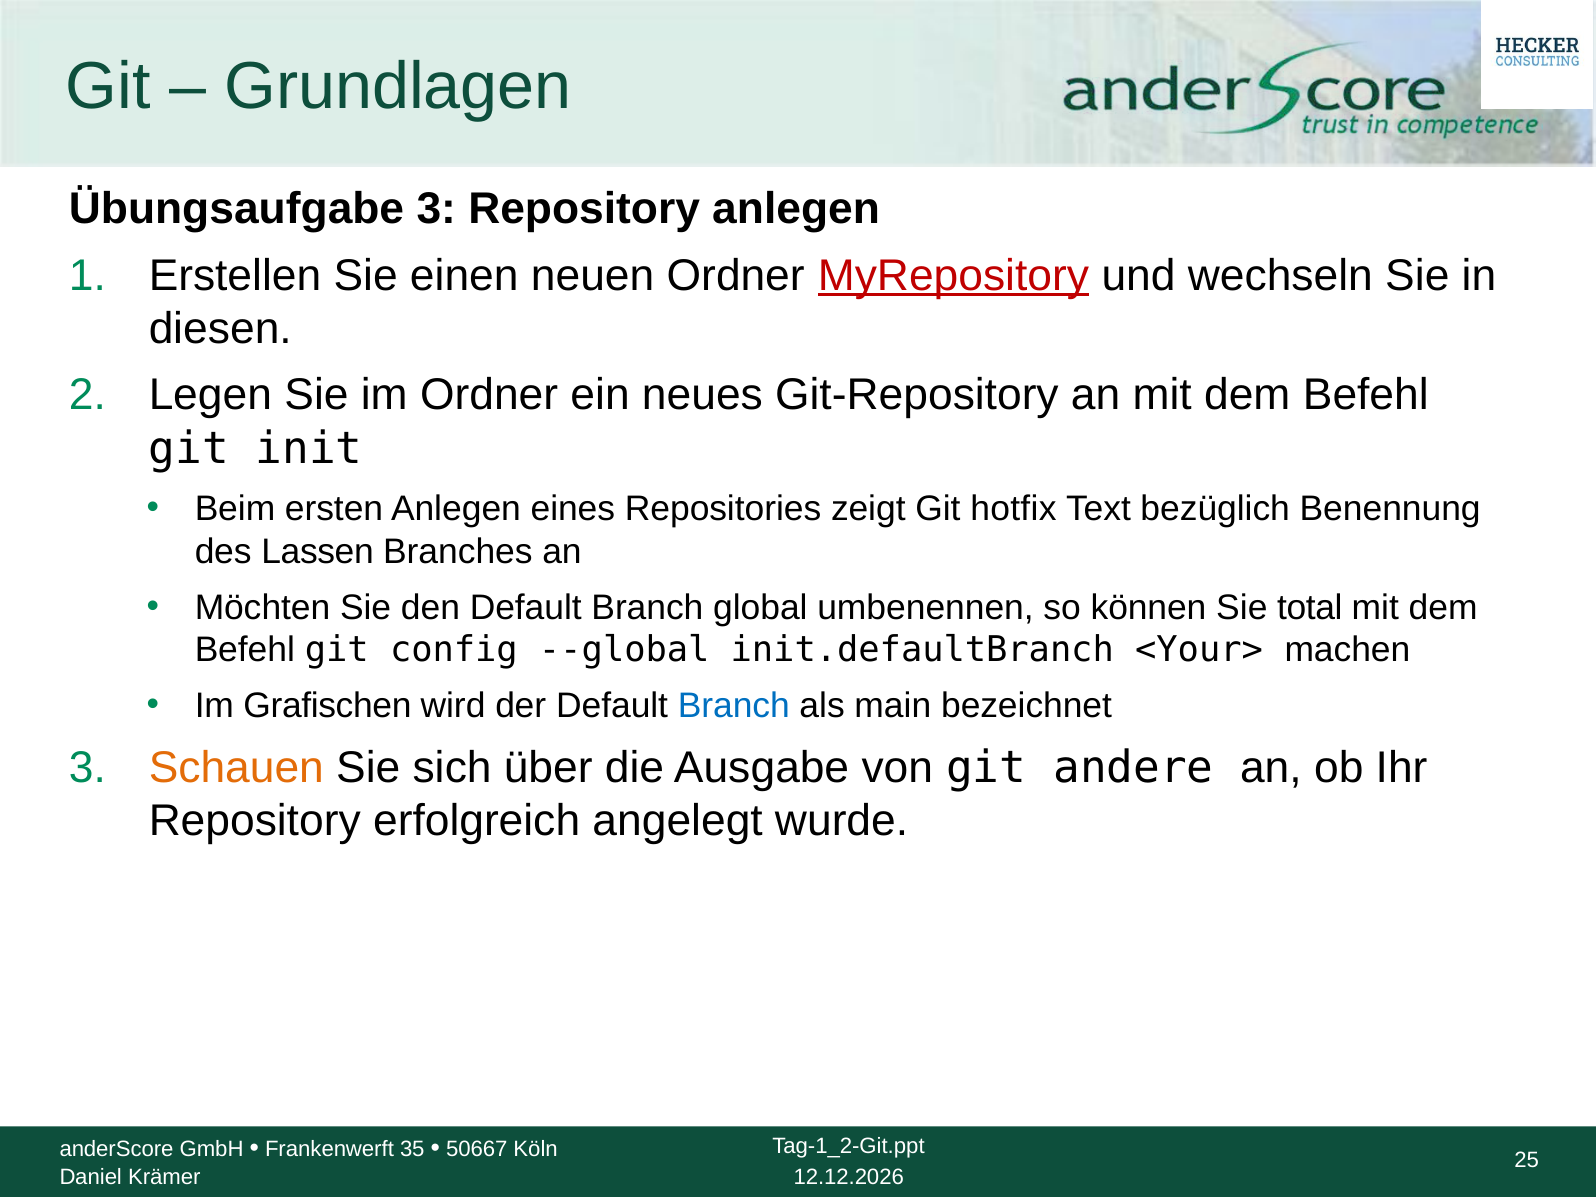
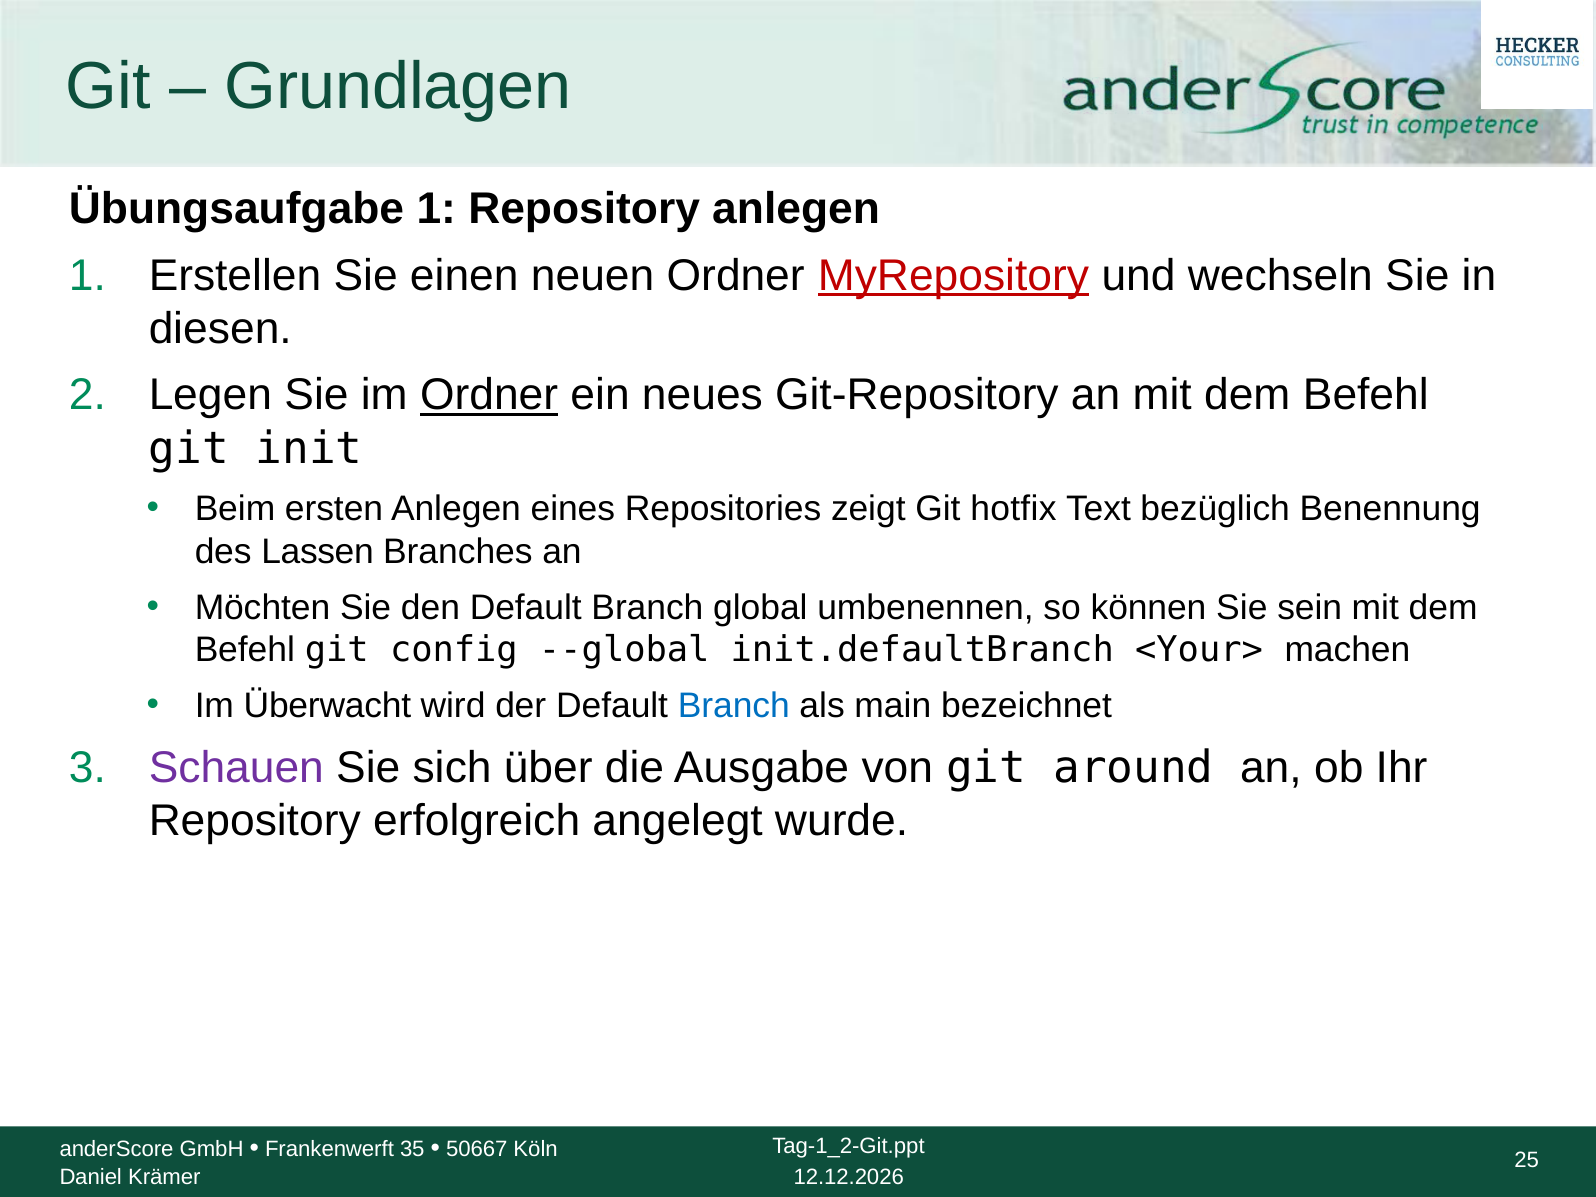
Übungsaufgabe 3: 3 -> 1 (436, 209)
Ordner underline: none -> present (489, 395)
total: total -> sein (1310, 607)
Grafischen: Grafischen -> Überwacht (327, 706)
Schauen colour: orange -> purple (236, 768)
andere: andere -> around (1133, 768)
